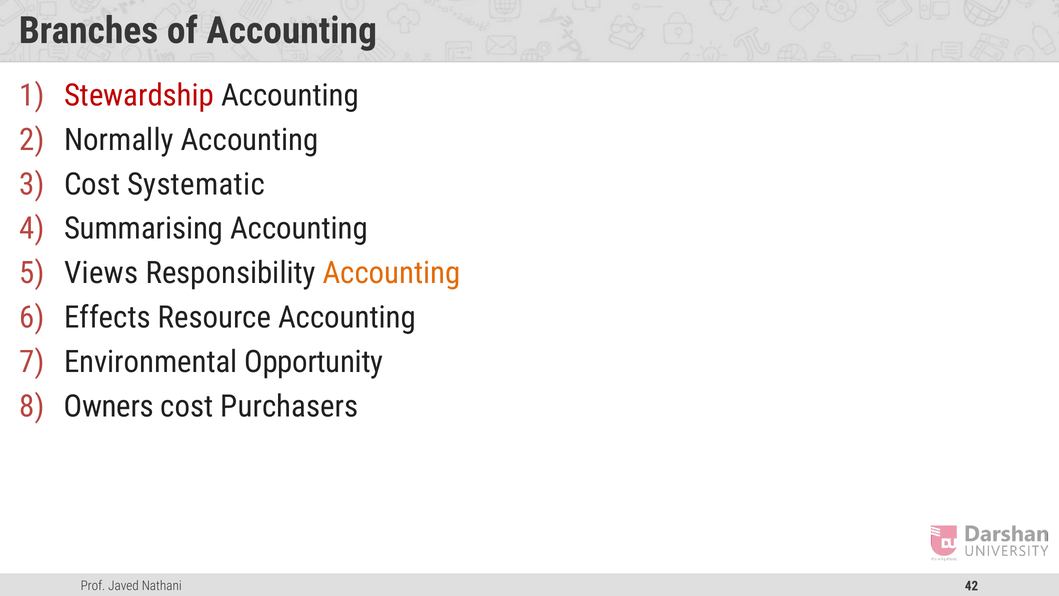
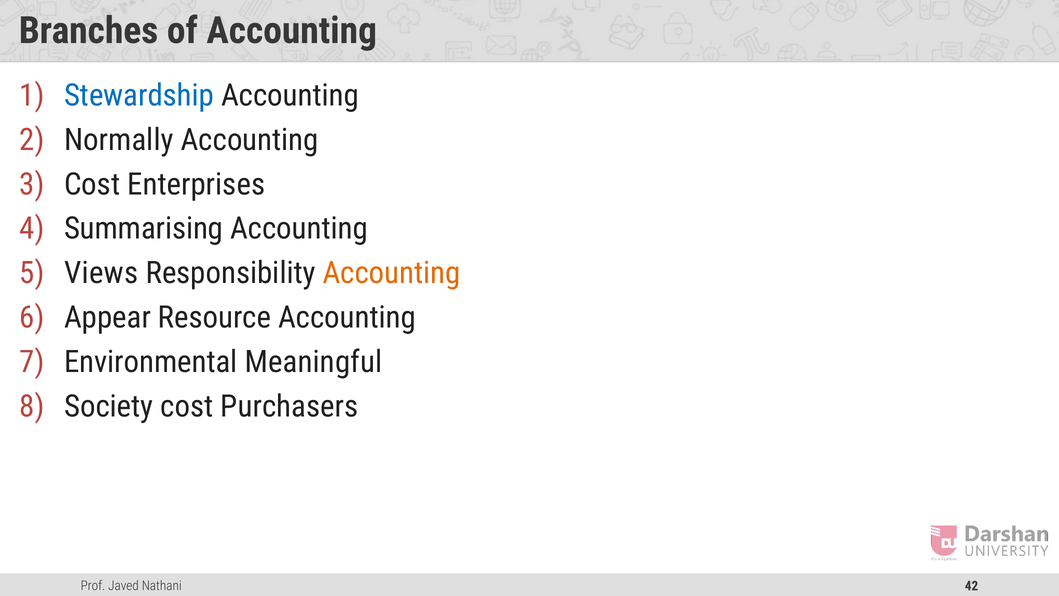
Stewardship colour: red -> blue (139, 95)
Systematic: Systematic -> Enterprises (196, 184)
Effects: Effects -> Appear (107, 317)
Opportunity: Opportunity -> Meaningful (314, 362)
Owners: Owners -> Society (109, 406)
